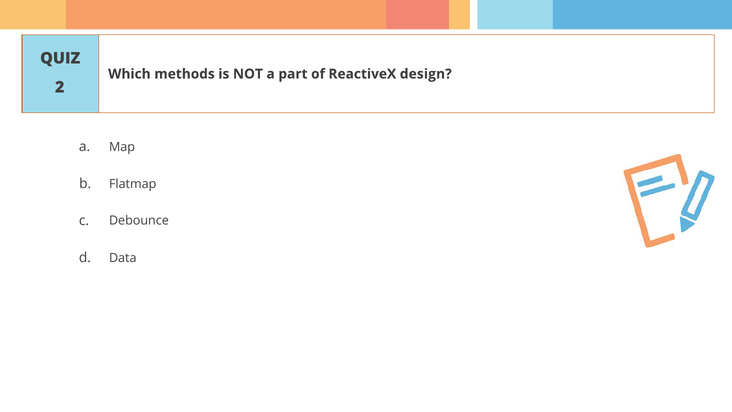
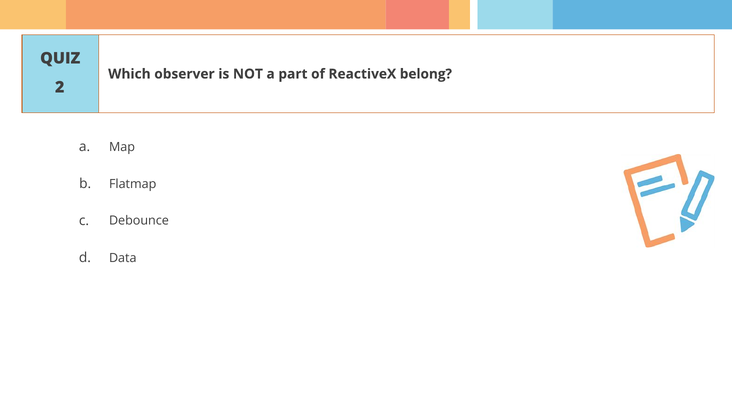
methods: methods -> observer (184, 74)
design: design -> belong (426, 74)
